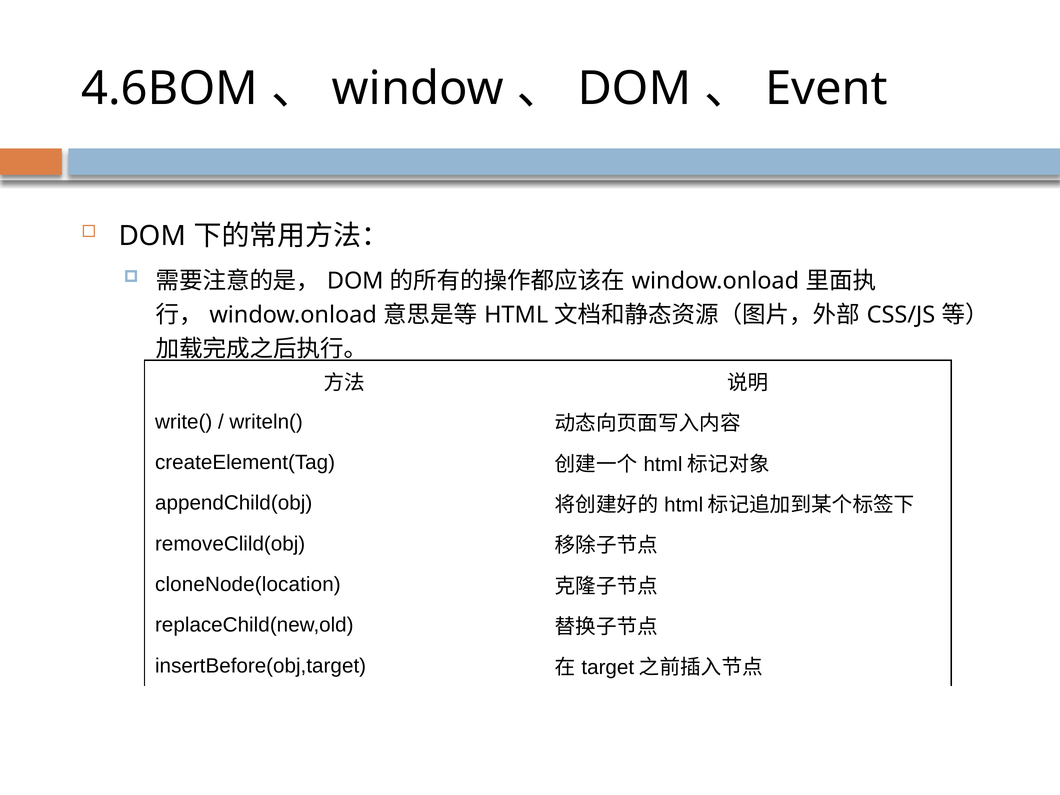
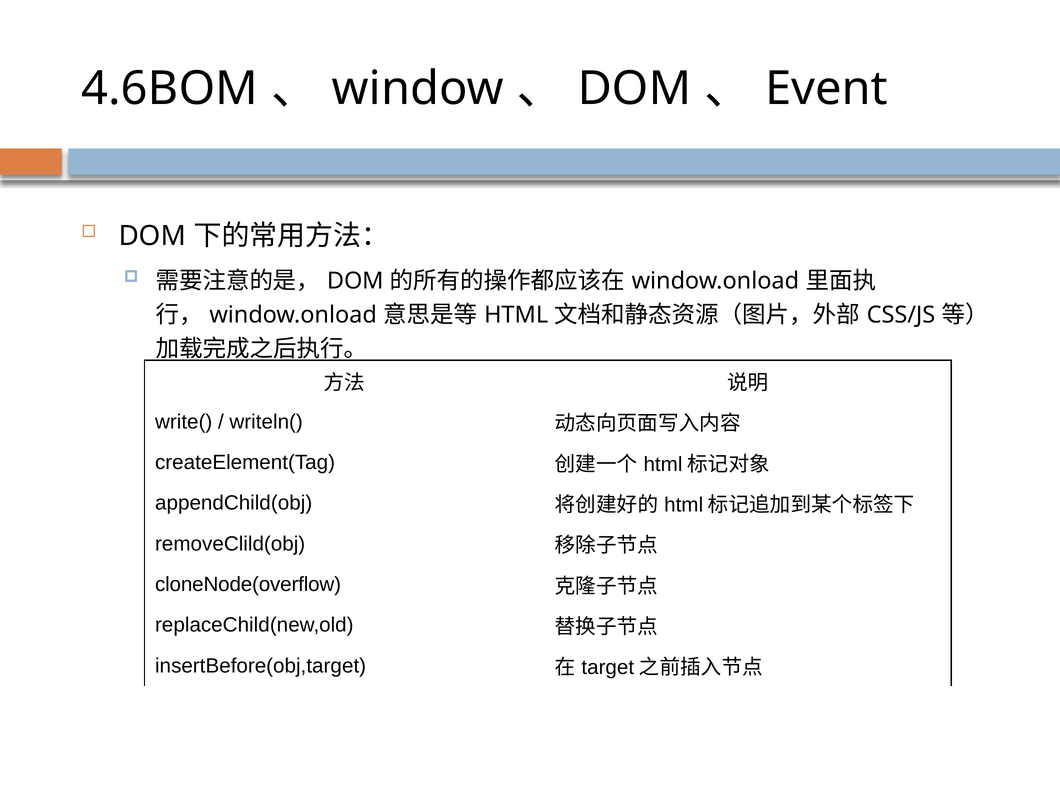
cloneNode(location: cloneNode(location -> cloneNode(overflow (248, 584)
